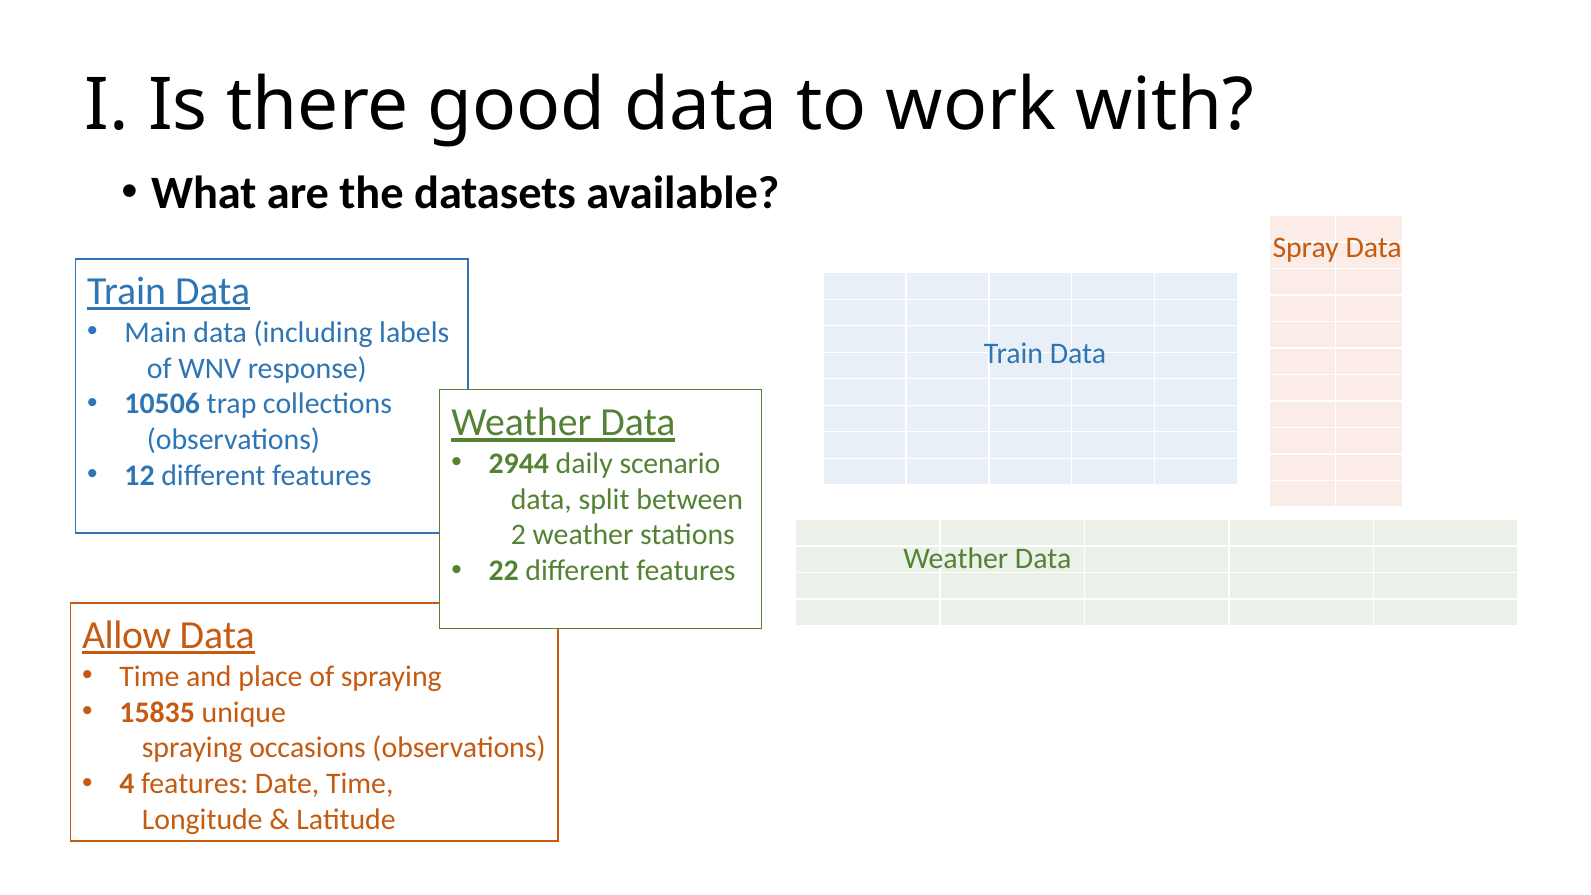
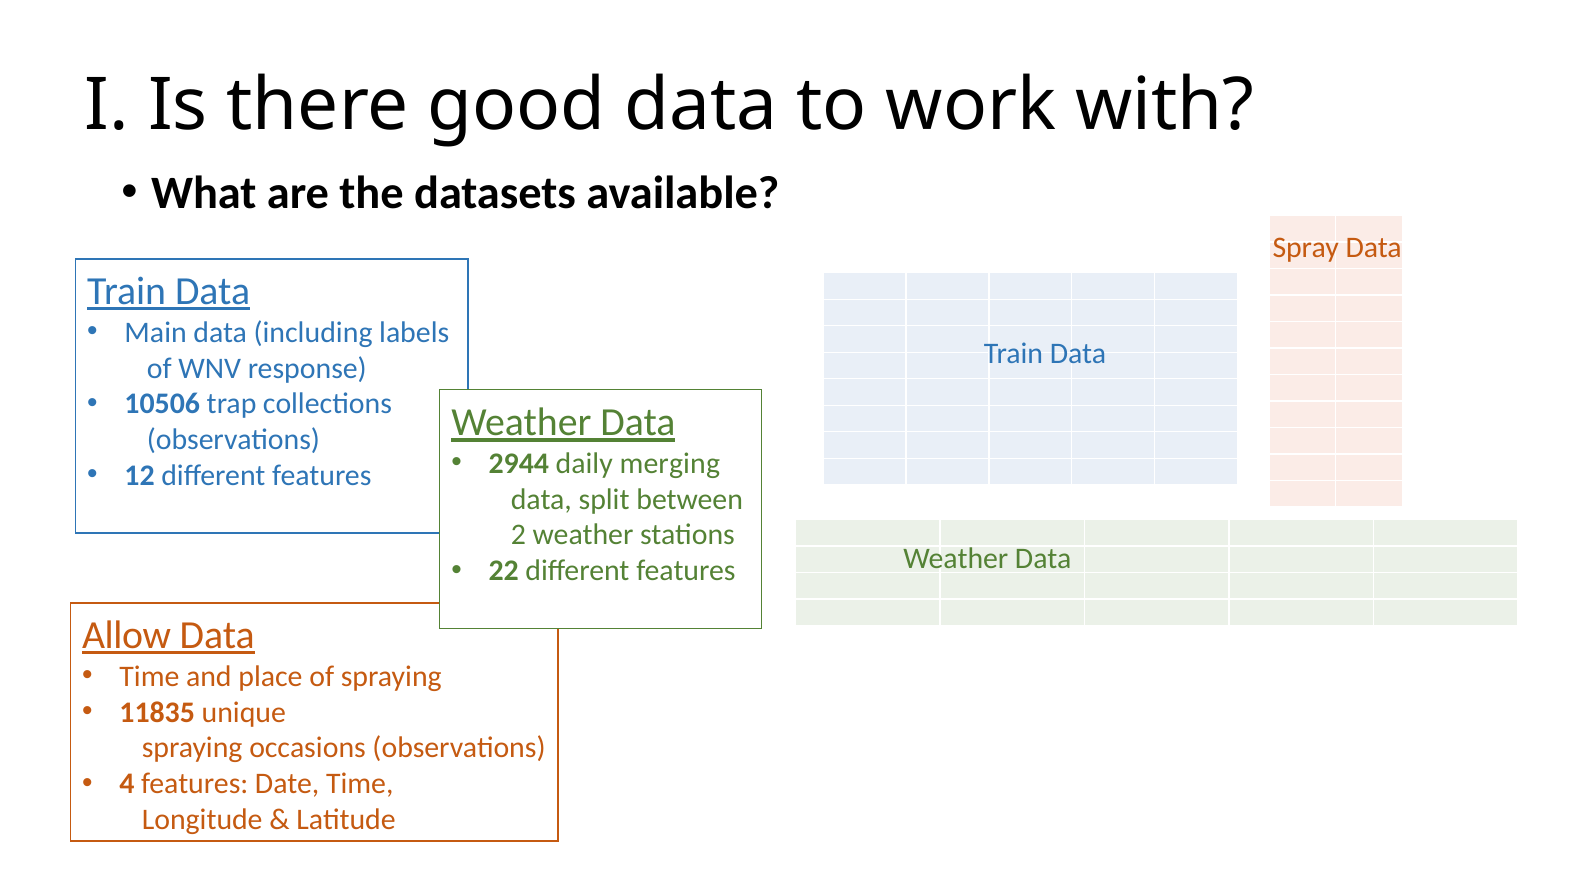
scenario: scenario -> merging (670, 464)
15835: 15835 -> 11835 (157, 712)
